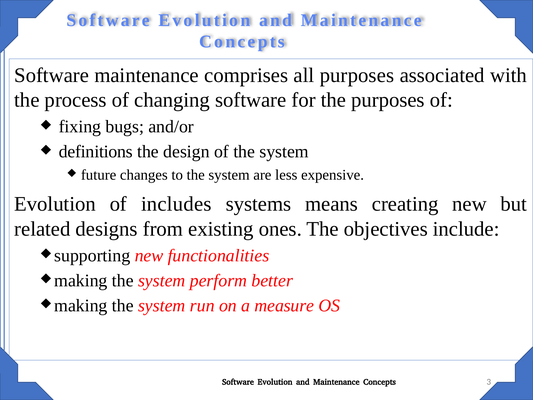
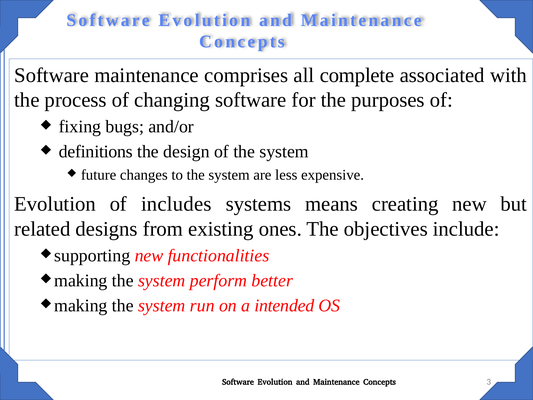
all purposes: purposes -> complete (357, 75)
measure: measure -> intended (284, 305)
